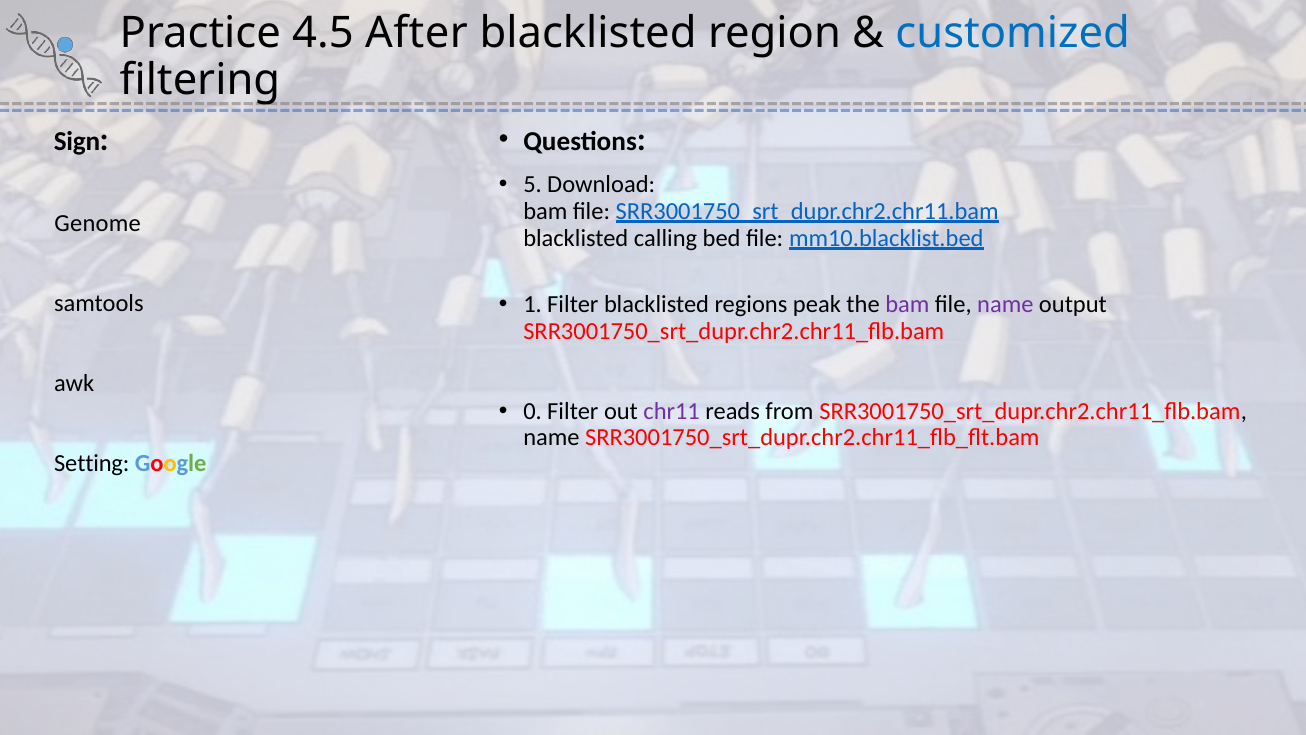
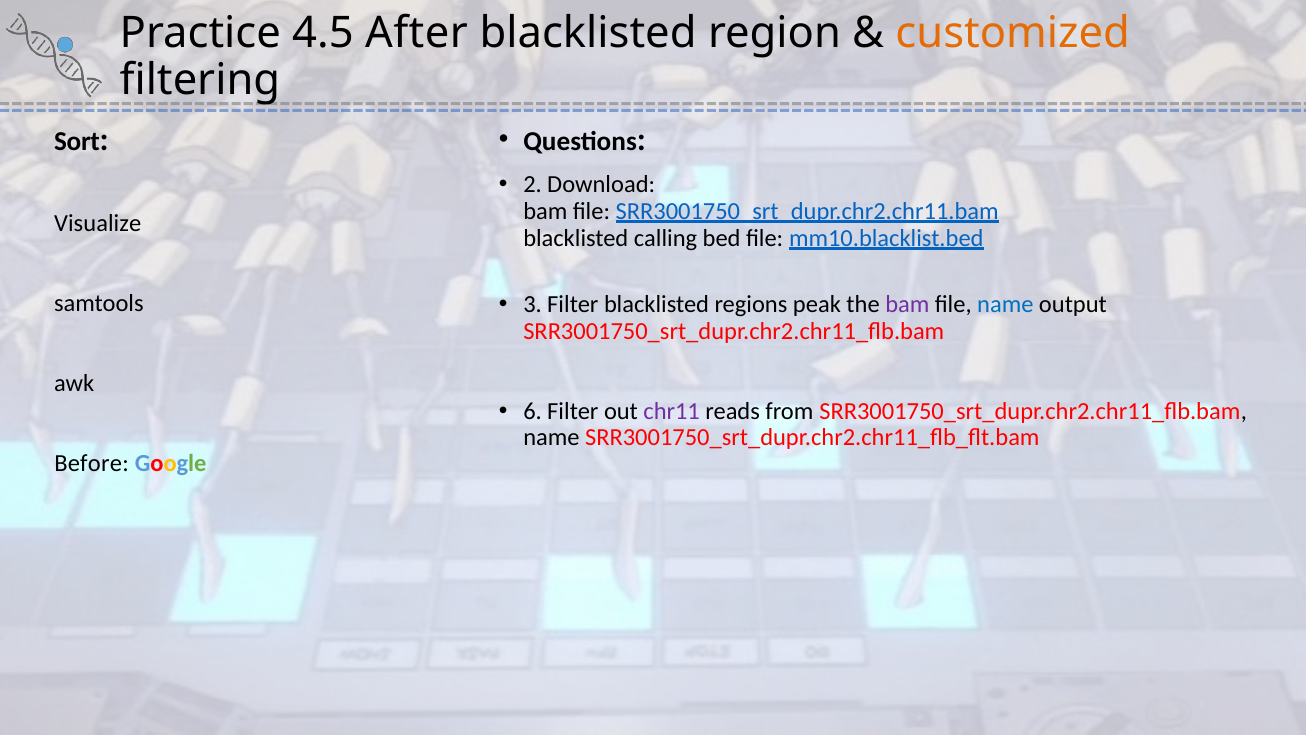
customized colour: blue -> orange (1013, 33)
Sign: Sign -> Sort (77, 141)
5: 5 -> 2 (533, 184)
Genome: Genome -> Visualize (98, 223)
1: 1 -> 3 (533, 304)
name colour: purple -> blue (1005, 304)
0: 0 -> 6 (533, 411)
Setting: Setting -> Before (92, 464)
